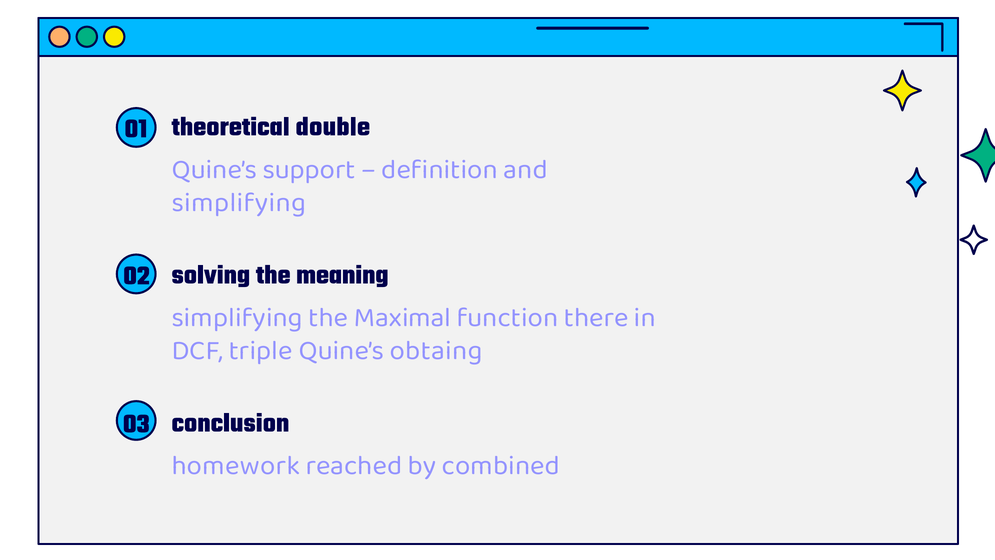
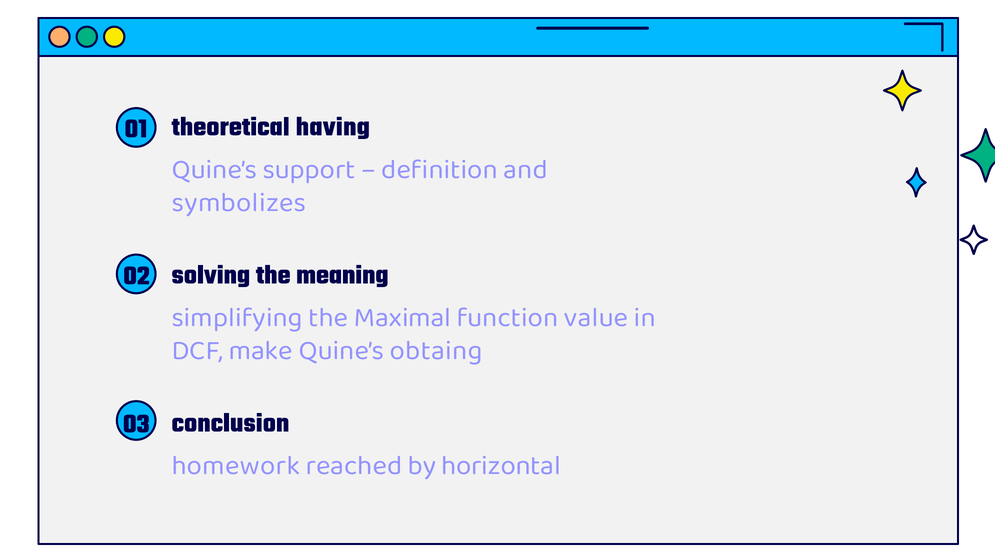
double: double -> having (333, 126)
simplifying: simplifying -> symbolizes (239, 202)
there: there -> value (596, 317)
triple: triple -> make (261, 350)
combined: combined -> horizontal (501, 465)
